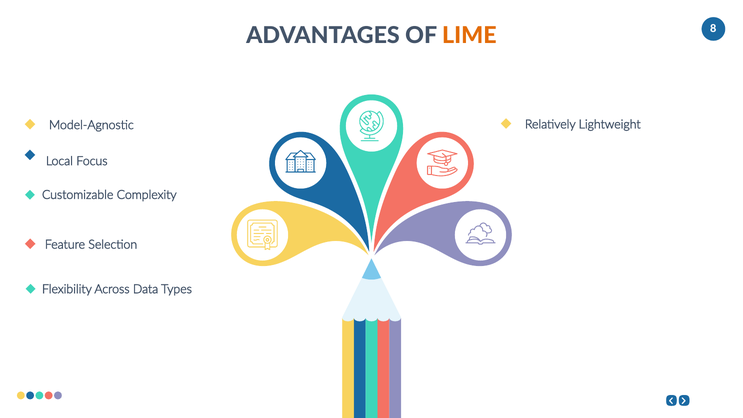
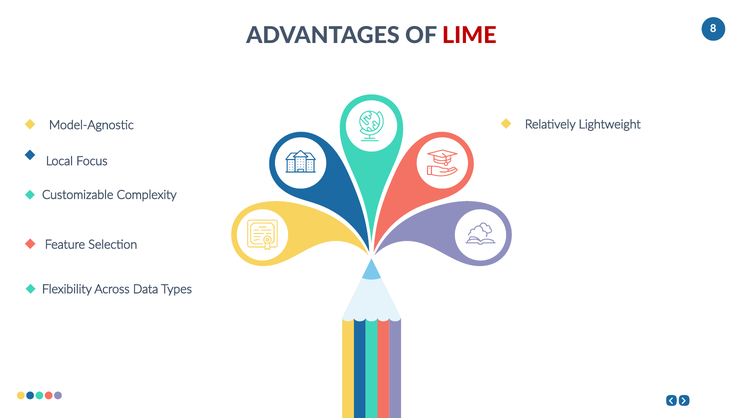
LIME colour: orange -> red (469, 36)
